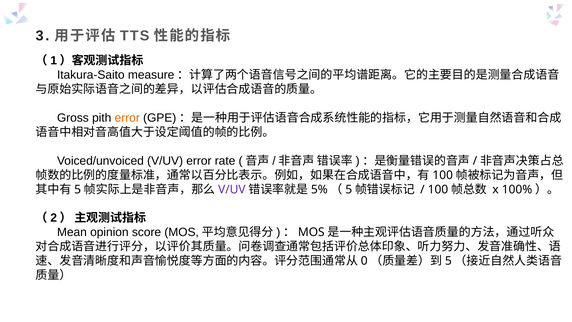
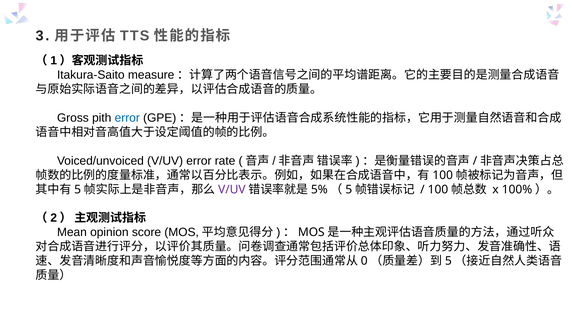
error colour: orange -> blue (127, 118)
